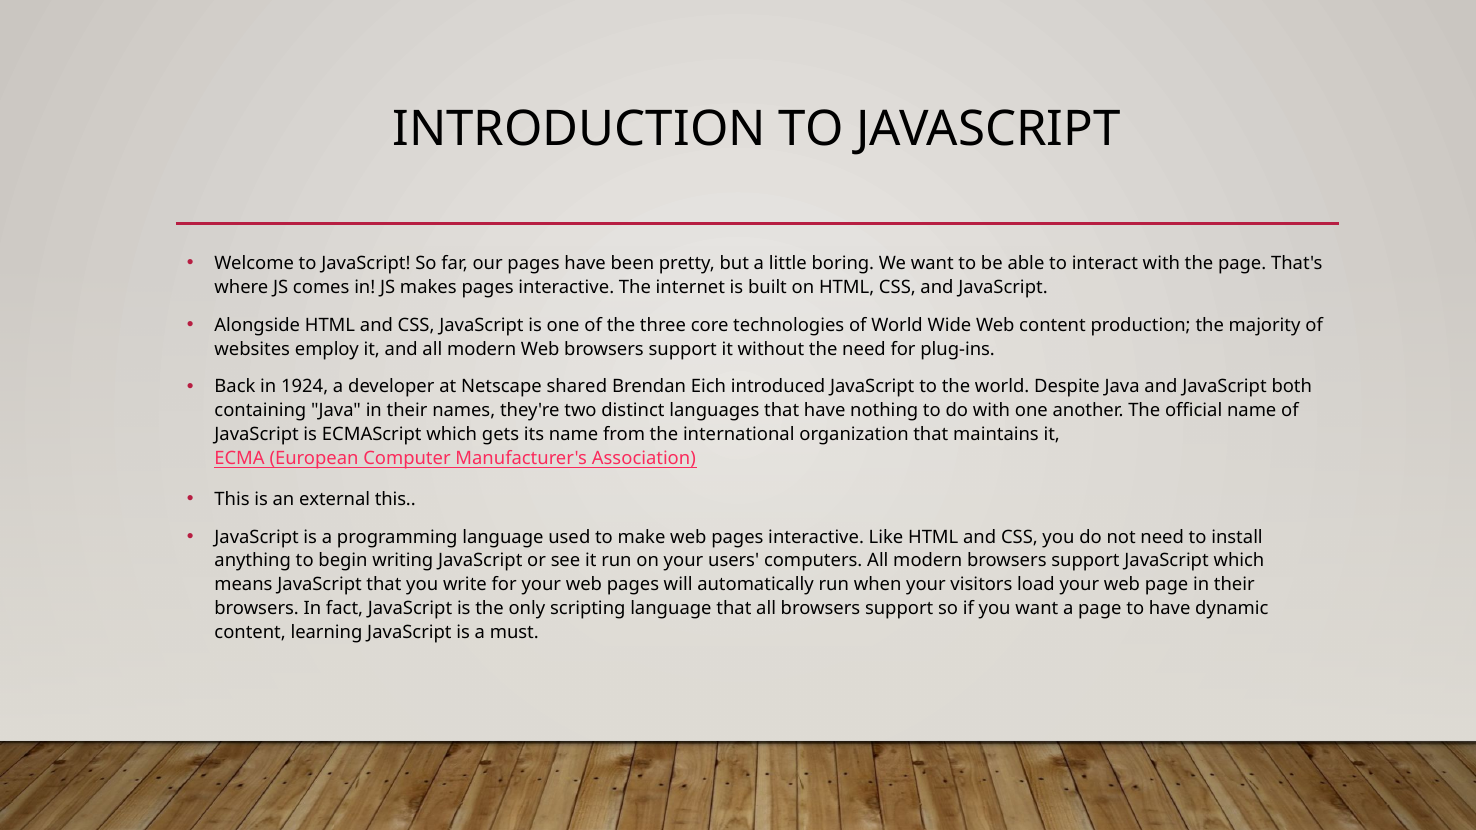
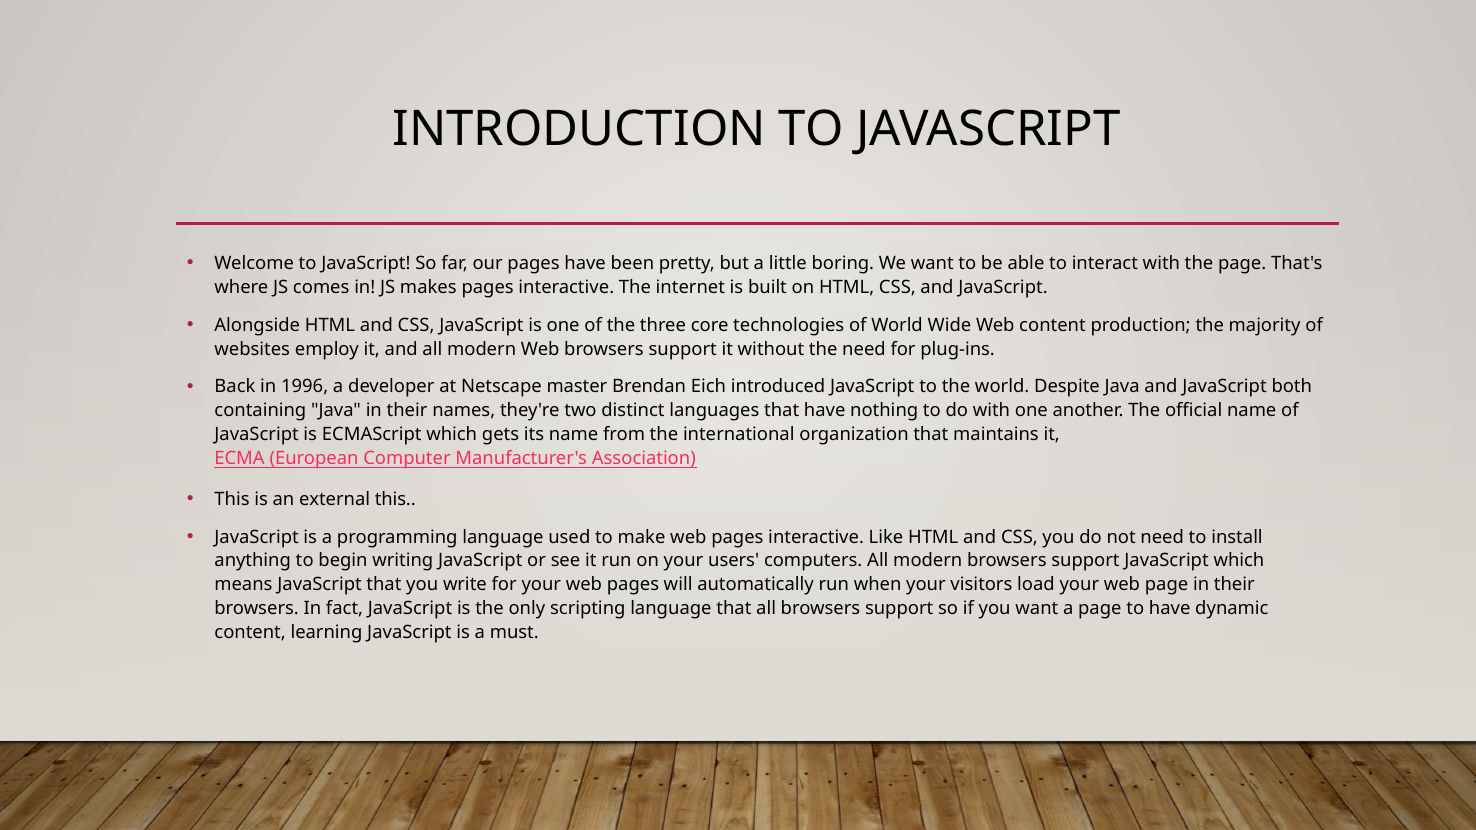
1924: 1924 -> 1996 (305, 387)
shared: shared -> master (577, 387)
